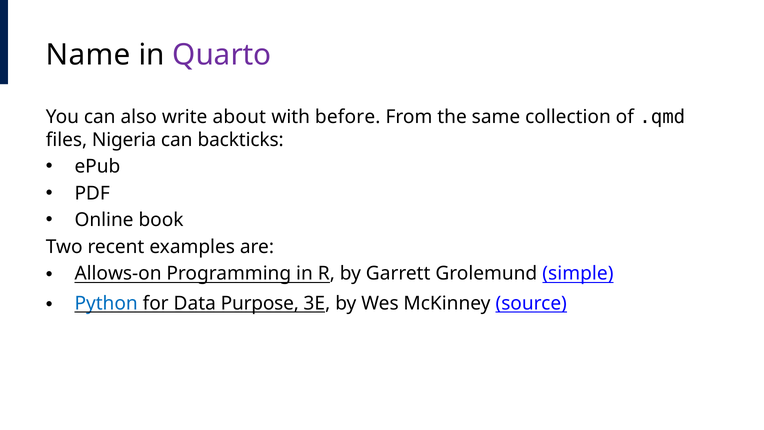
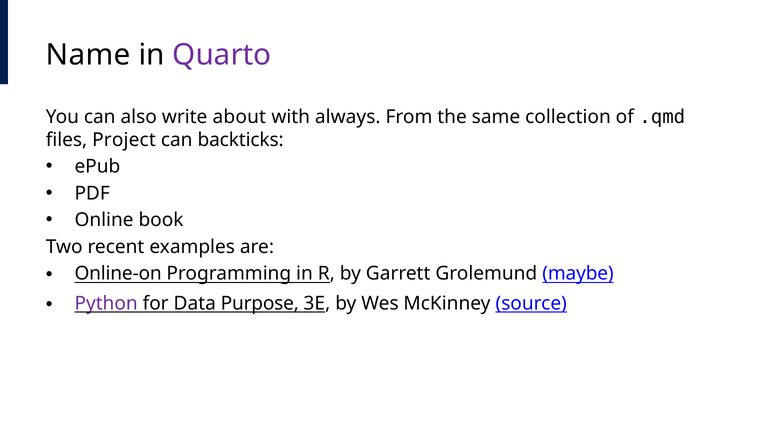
before: before -> always (348, 117)
Nigeria: Nigeria -> Project (124, 140)
Allows-on: Allows-on -> Online-on (118, 274)
simple: simple -> maybe (578, 274)
Python colour: blue -> purple (106, 303)
